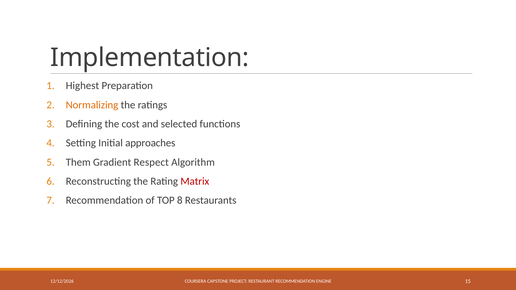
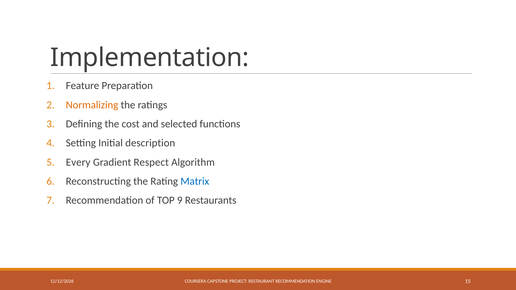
Highest: Highest -> Feature (83, 86)
approaches: approaches -> description (150, 143)
Them: Them -> Every (78, 162)
Matrix colour: red -> blue (195, 181)
8: 8 -> 9 (180, 201)
